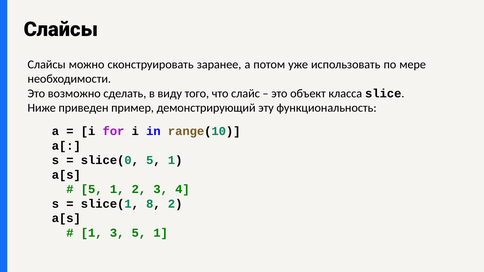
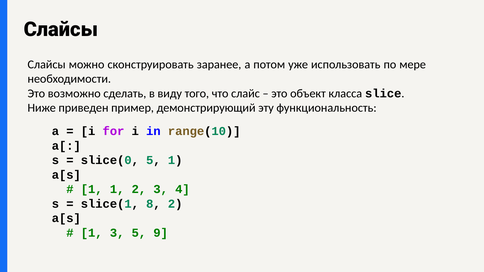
5: 5 -> 1 (92, 189)
3 5 1: 1 -> 9 (161, 233)
